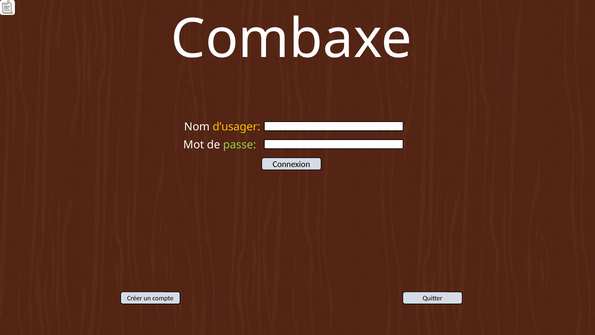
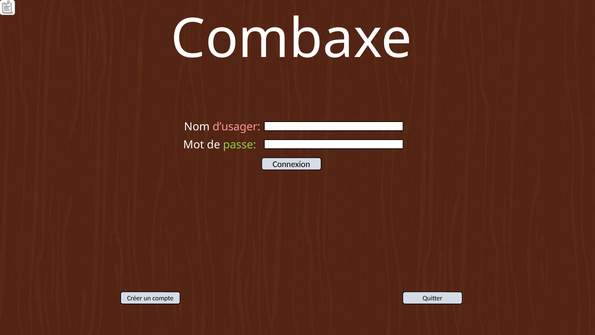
d’usager colour: yellow -> pink (236, 127)
